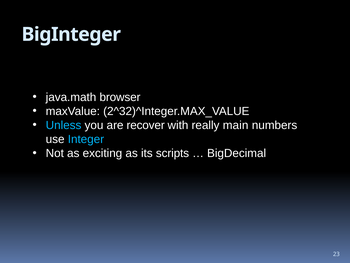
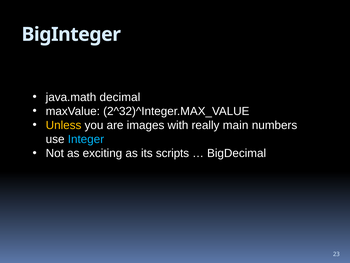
browser: browser -> decimal (120, 97)
Unless colour: light blue -> yellow (64, 125)
recover: recover -> images (146, 125)
